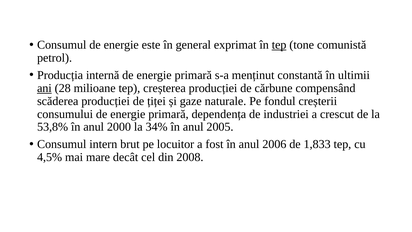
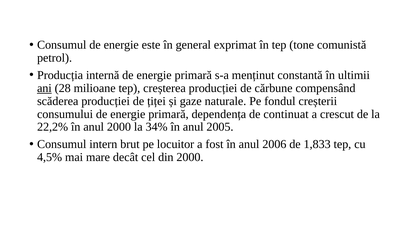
tep underline: present -> none (279, 45)
industriei: industriei -> continuat (286, 114)
53,8%: 53,8% -> 22,2% (53, 127)
din 2008: 2008 -> 2000 (190, 157)
